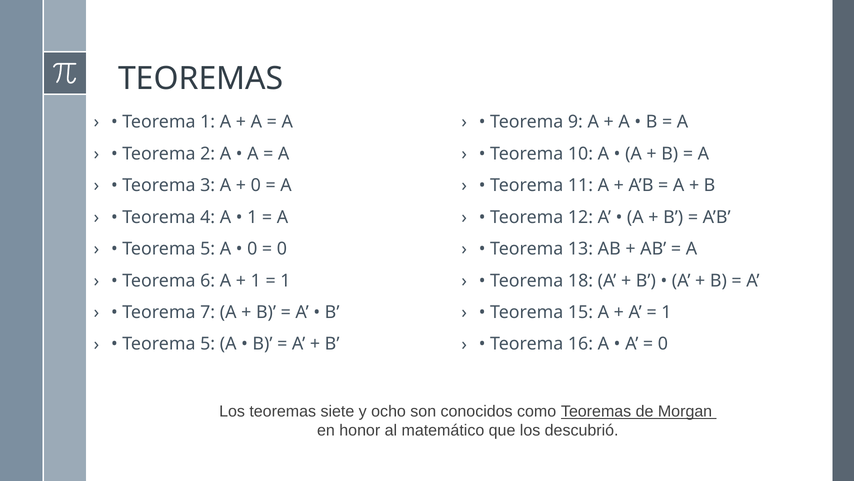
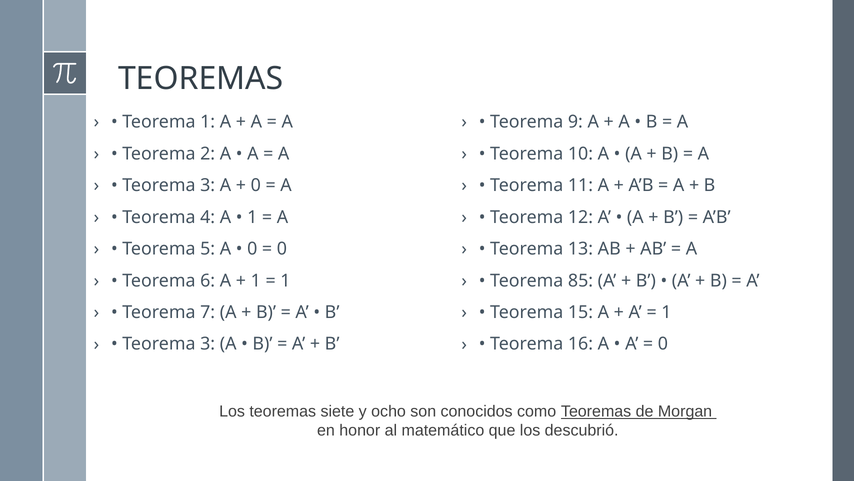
18: 18 -> 85 (581, 280)
5: 5 -> 3 (208, 344)
